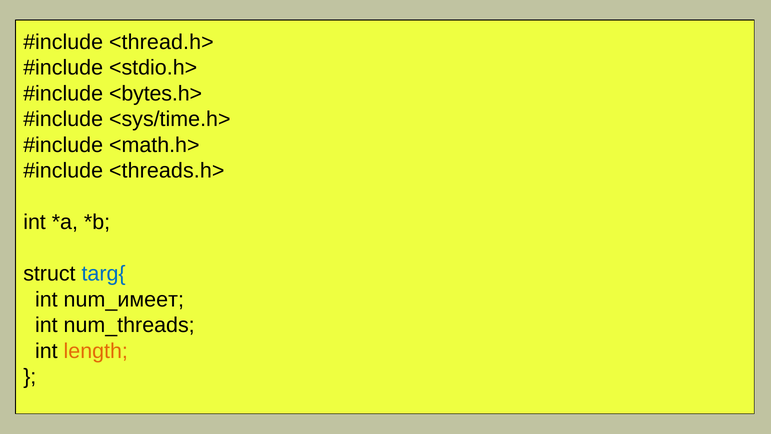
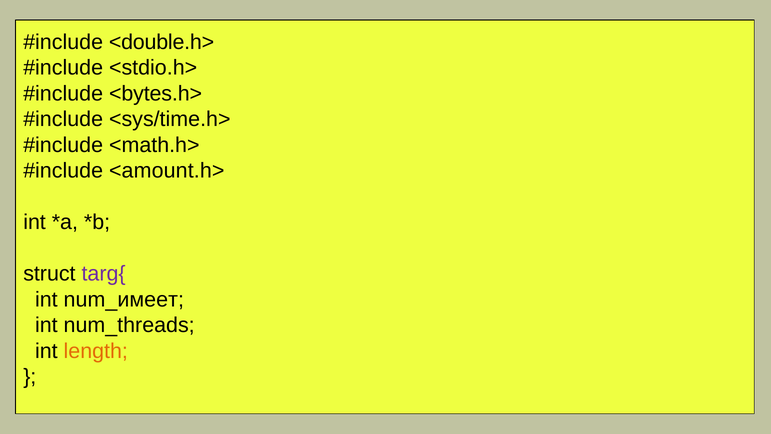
<thread.h>: <thread.h> -> <double.h> (162, 42)
<threads.h>: <threads.h> -> <amount.h> (167, 171)
targ{ colour: blue -> purple (104, 274)
